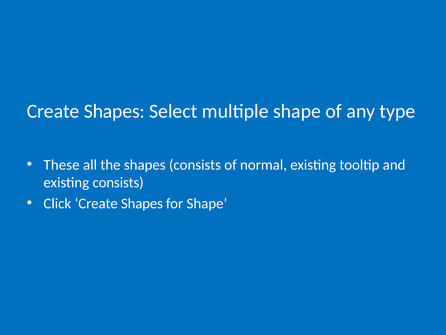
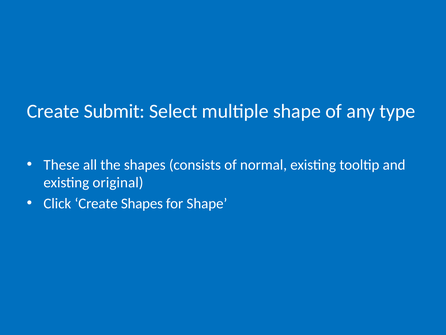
Shapes: Shapes -> Submit (114, 111)
existing consists: consists -> original (118, 182)
